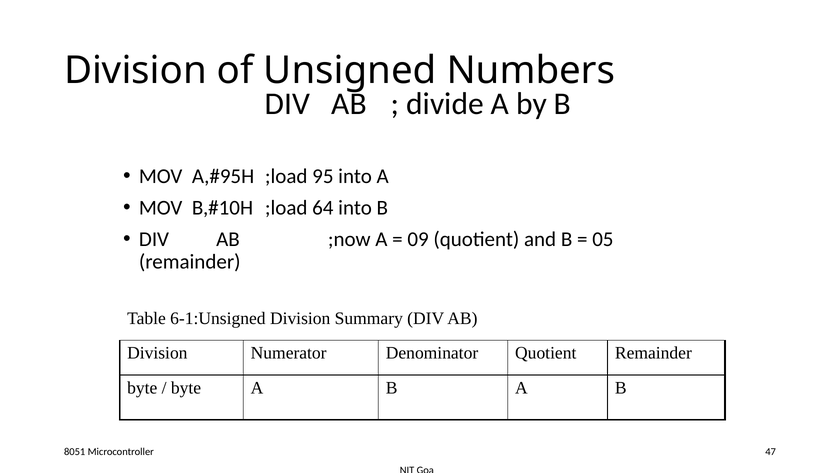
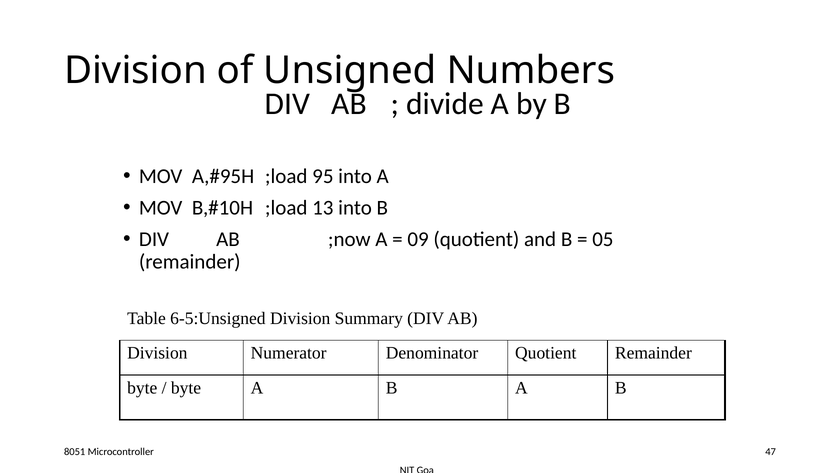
64: 64 -> 13 (323, 207)
6-1:Unsigned: 6-1:Unsigned -> 6-5:Unsigned (218, 318)
